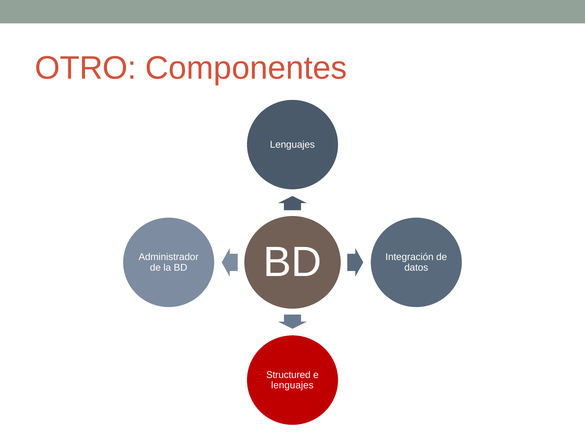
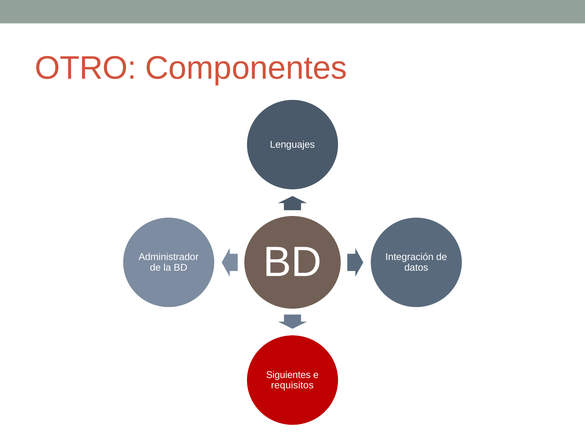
Structured: Structured -> Siguientes (288, 375)
lenguajes: lenguajes -> requisitos (292, 385)
